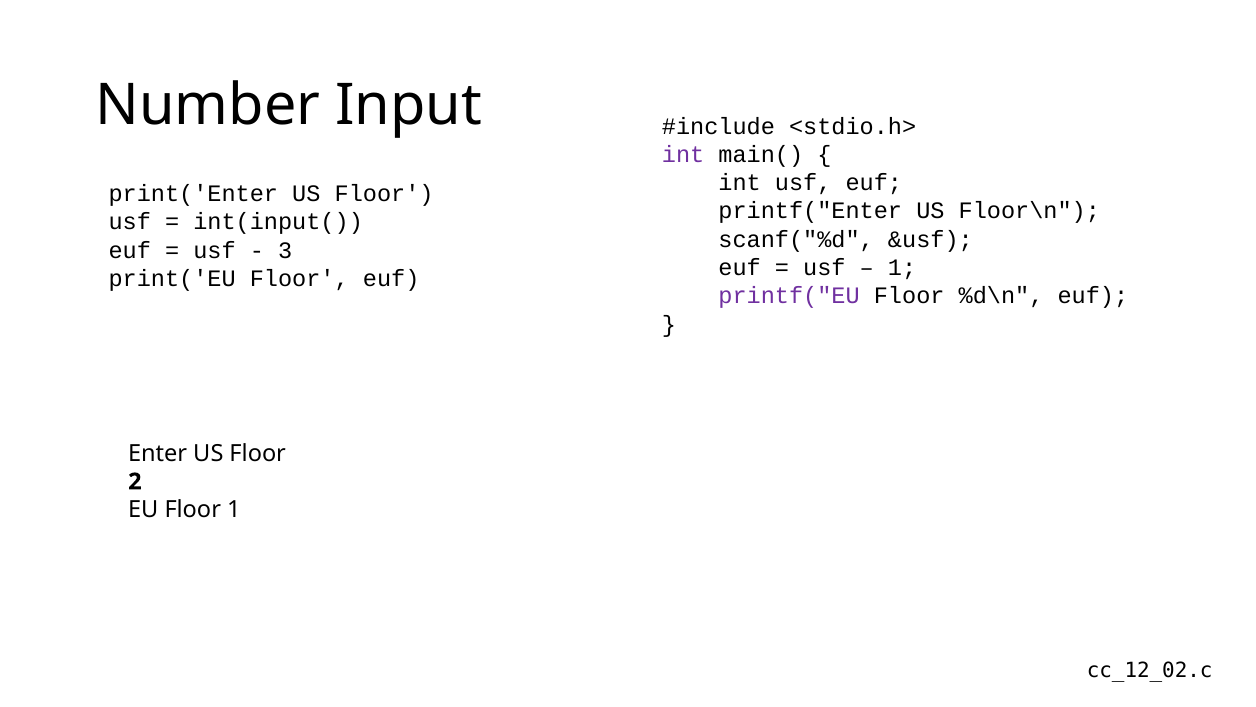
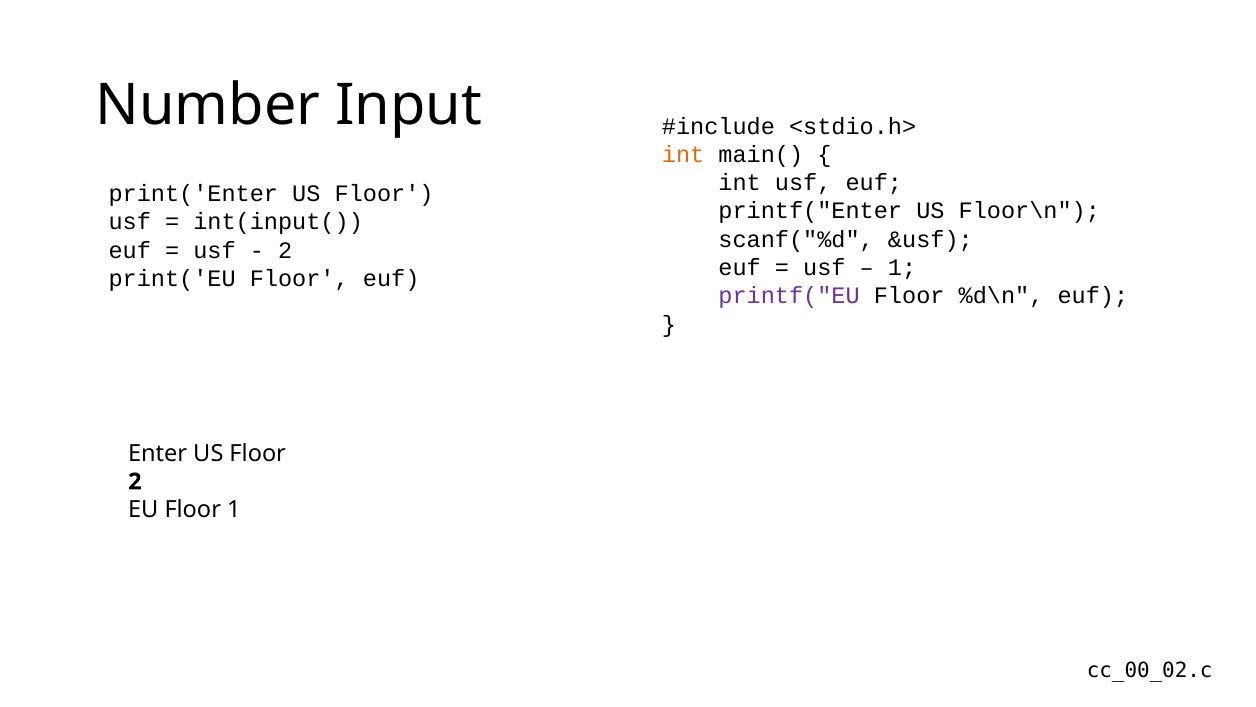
int colour: purple -> orange (683, 155)
3: 3 -> 2 (285, 250)
cc_12_02.c: cc_12_02.c -> cc_00_02.c (1150, 670)
